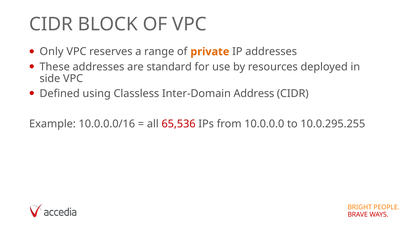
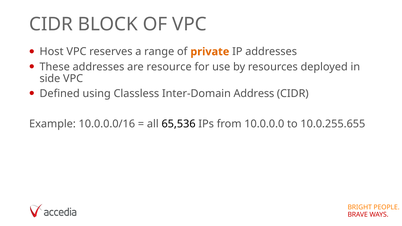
Only: Only -> Host (52, 52)
standard: standard -> resource (169, 67)
65,536 colour: red -> black (179, 124)
10.0.295.255: 10.0.295.255 -> 10.0.255.655 (333, 124)
